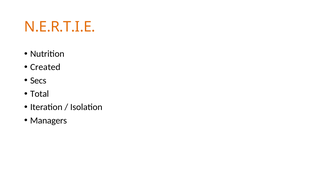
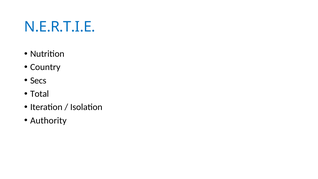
N.E.R.T.I.E colour: orange -> blue (60, 27)
Created: Created -> Country (45, 67)
Managers: Managers -> Authority (48, 120)
